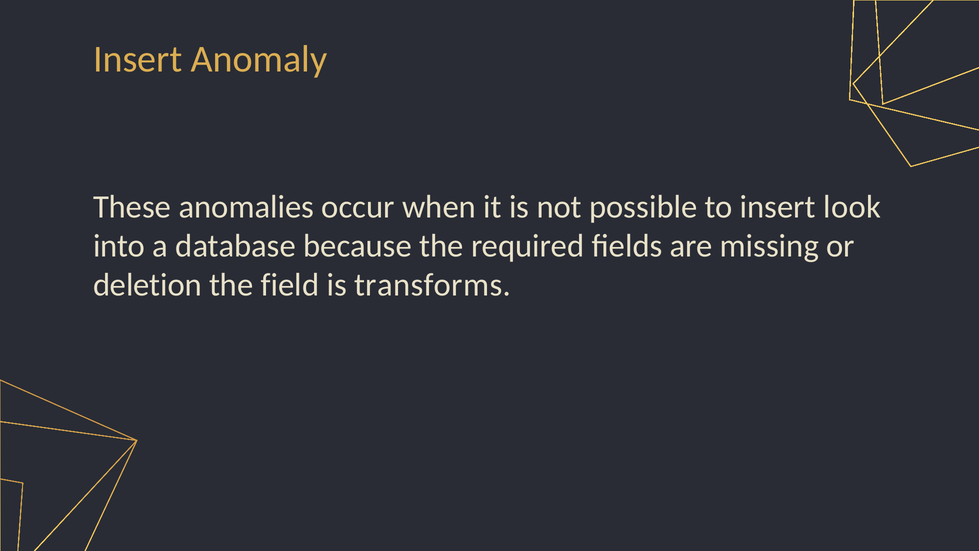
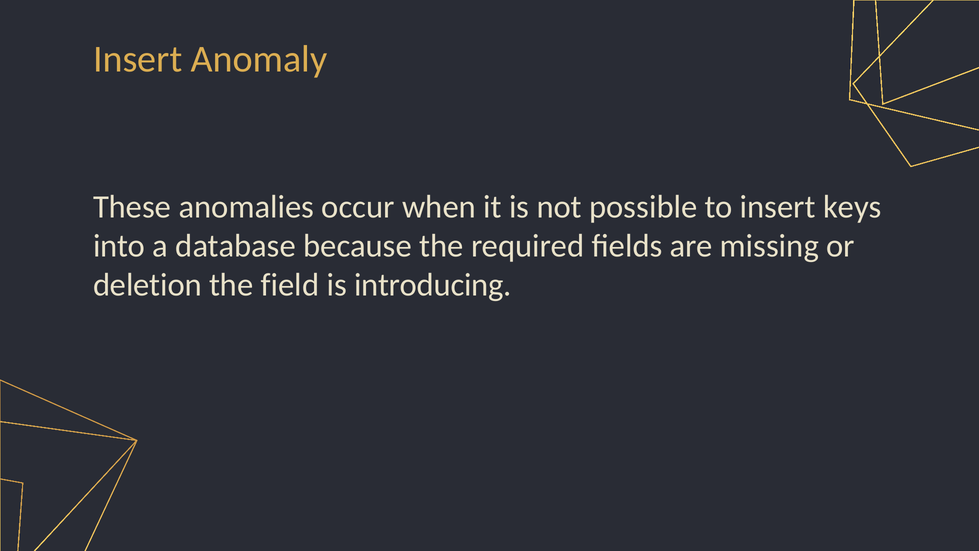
look: look -> keys (852, 207)
transforms: transforms -> introducing (433, 285)
